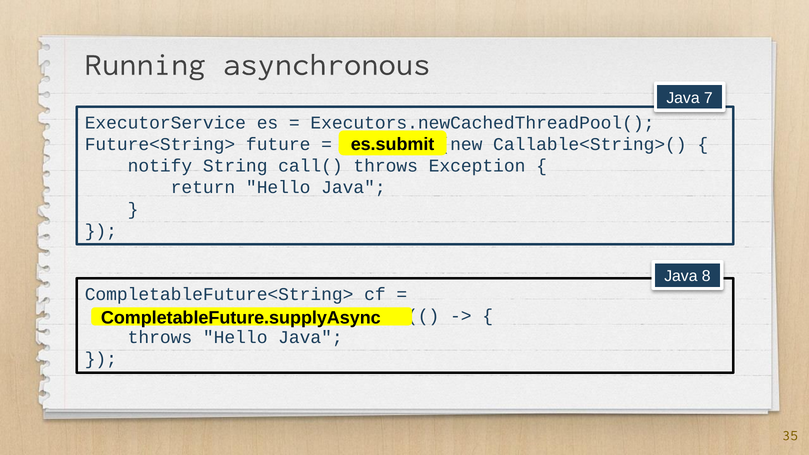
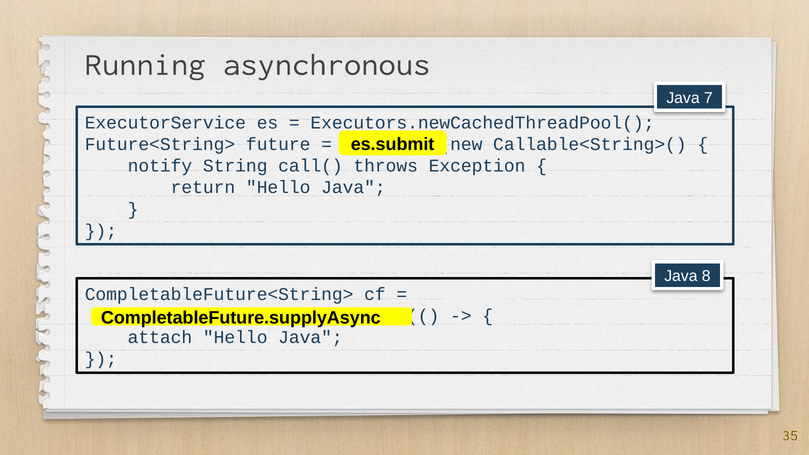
throws: throws -> attach (160, 337)
